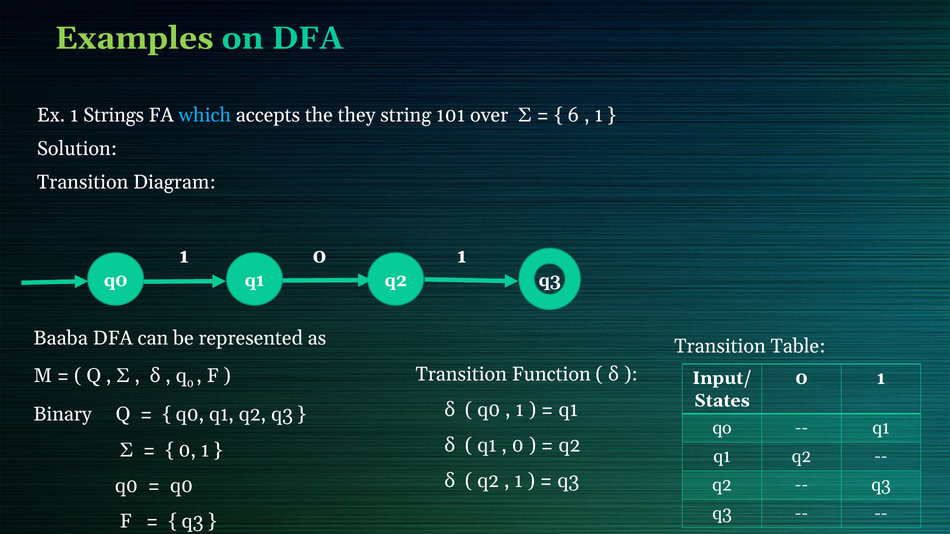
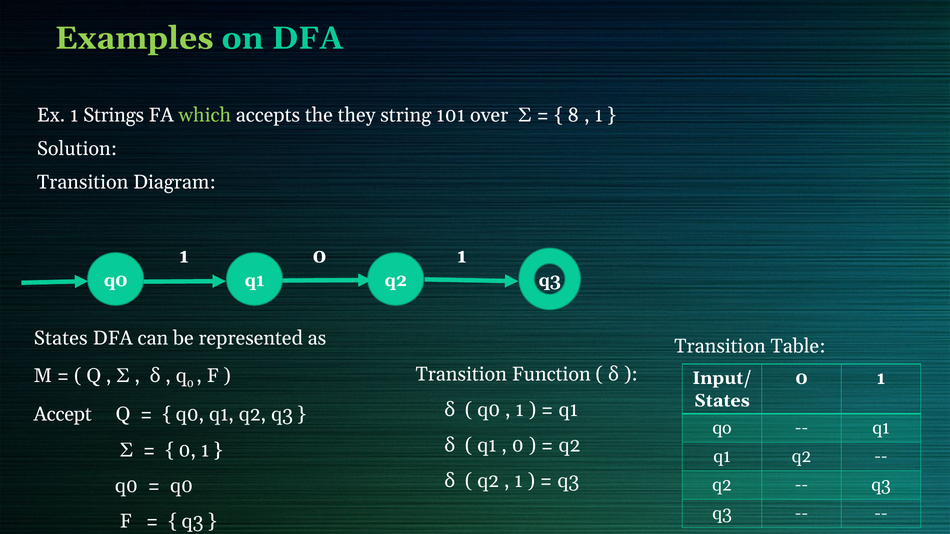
which colour: light blue -> light green (205, 115)
6: 6 -> 8 (573, 115)
Baaba: Baaba -> States (61, 339)
Binary: Binary -> Accept (63, 415)
